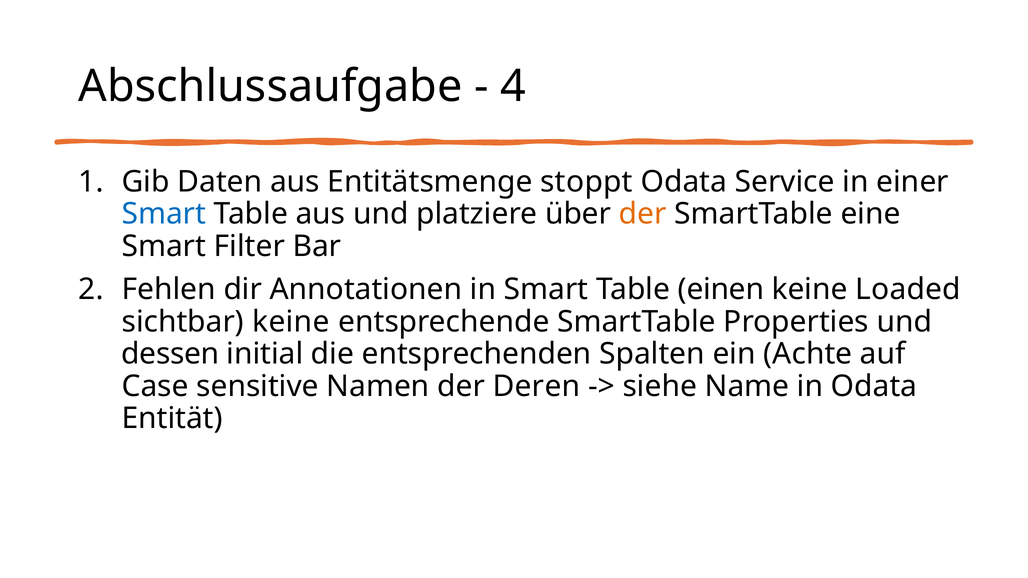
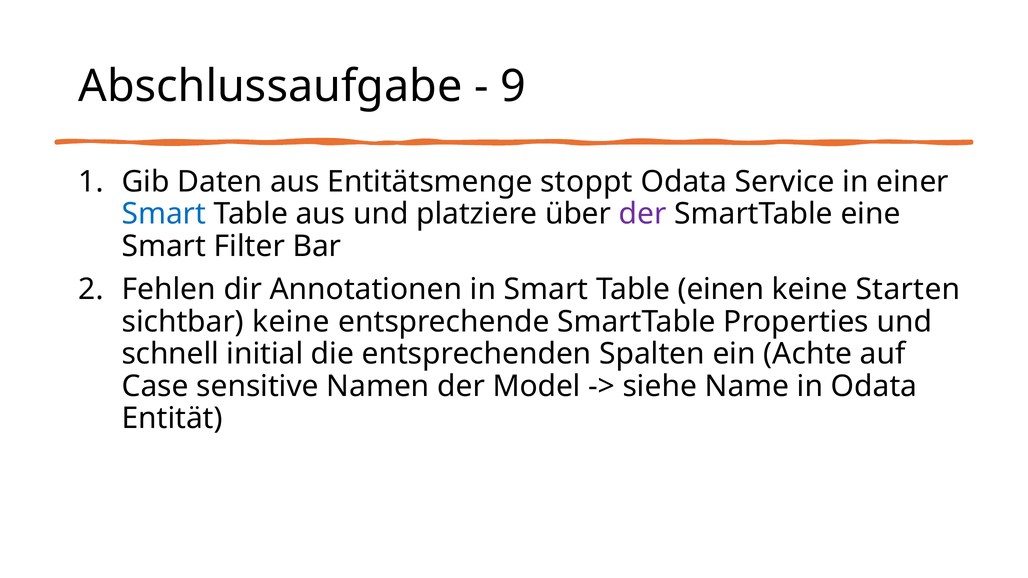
4: 4 -> 9 (513, 86)
der colour: orange -> purple (643, 214)
Loaded: Loaded -> Starten (908, 289)
dessen: dessen -> schnell (170, 354)
Deren: Deren -> Model (537, 386)
